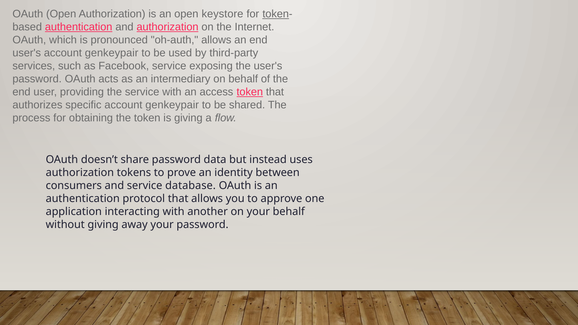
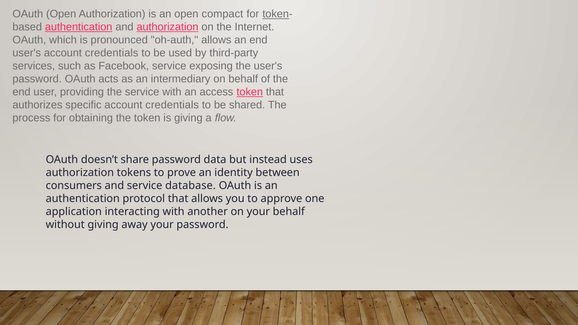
keystore: keystore -> compact (222, 14)
user's account genkeypair: genkeypair -> credentials (112, 53)
specific account genkeypair: genkeypair -> credentials (172, 105)
